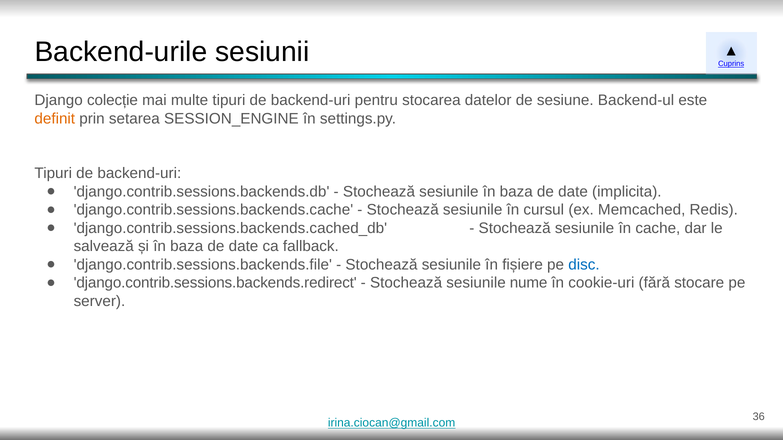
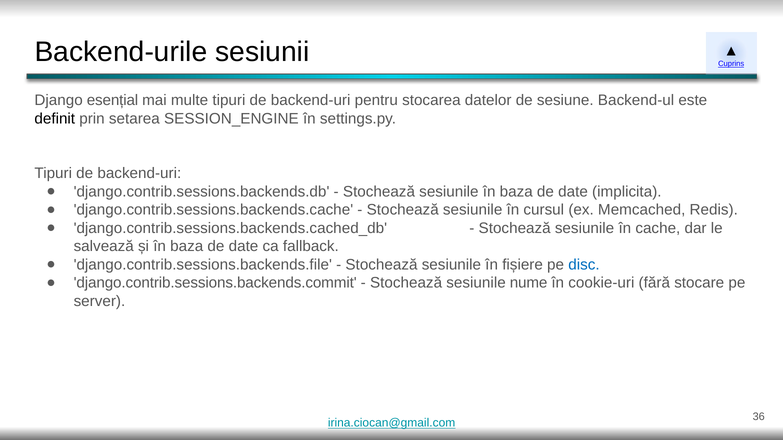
colecție: colecție -> esențial (113, 100)
definit colour: orange -> black (55, 119)
django.contrib.sessions.backends.redirect: django.contrib.sessions.backends.redirect -> django.contrib.sessions.backends.commit (215, 283)
